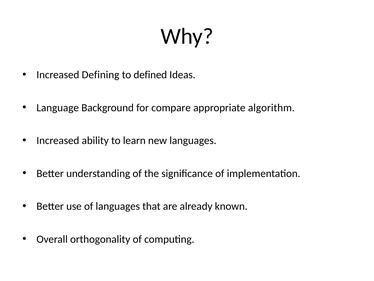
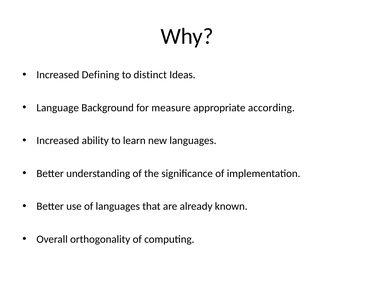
defined: defined -> distinct (150, 75)
compare: compare -> measure (171, 107)
algorithm: algorithm -> according (271, 107)
